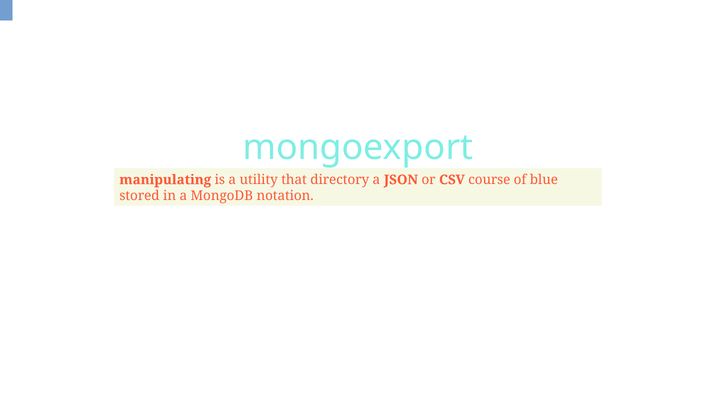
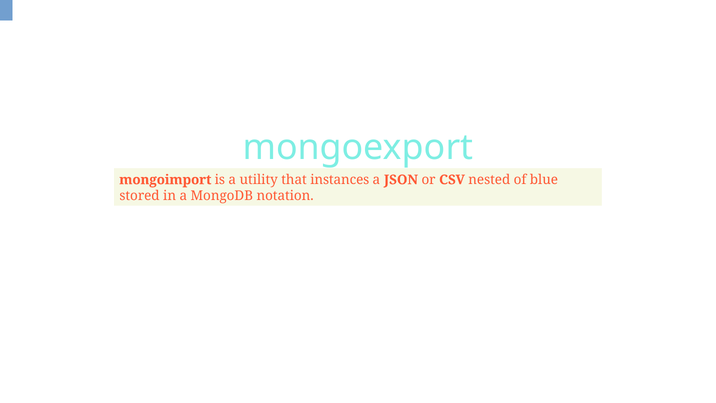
manipulating: manipulating -> mongoimport (165, 180)
directory: directory -> instances (340, 180)
course: course -> nested (489, 180)
